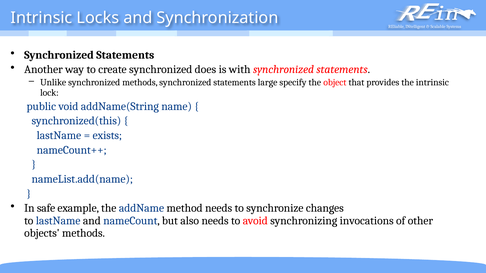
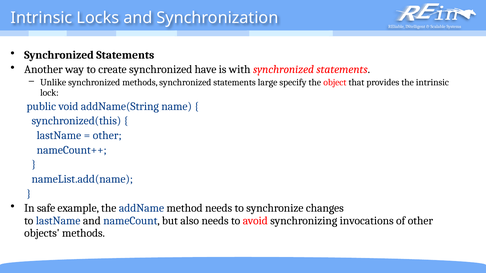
does: does -> have (206, 70)
exists: exists -> other (107, 136)
